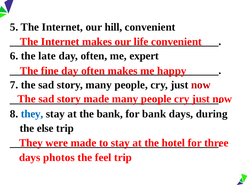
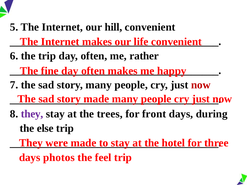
the late: late -> trip (47, 56)
expert: expert -> rather (144, 56)
they colour: blue -> purple (32, 114)
the bank: bank -> trees (110, 114)
for bank: bank -> front (154, 114)
